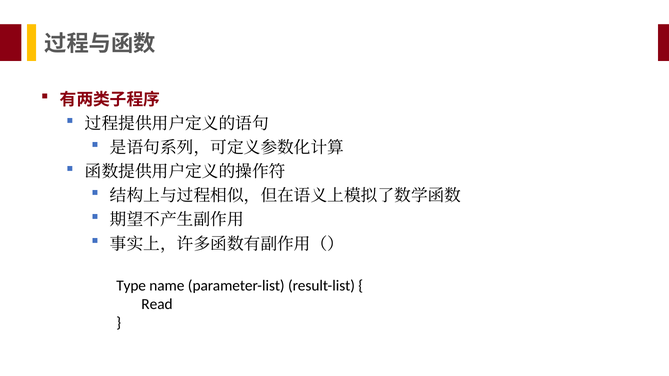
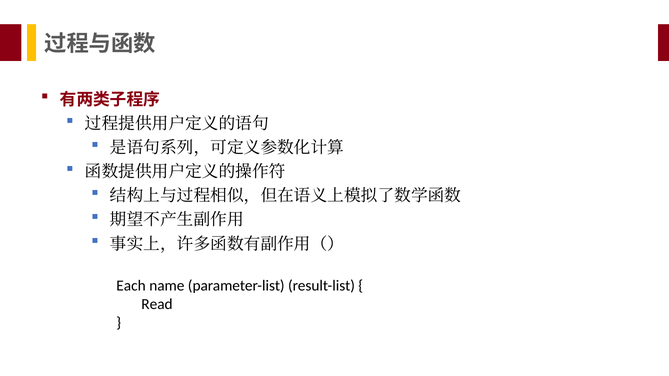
Type: Type -> Each (131, 286)
